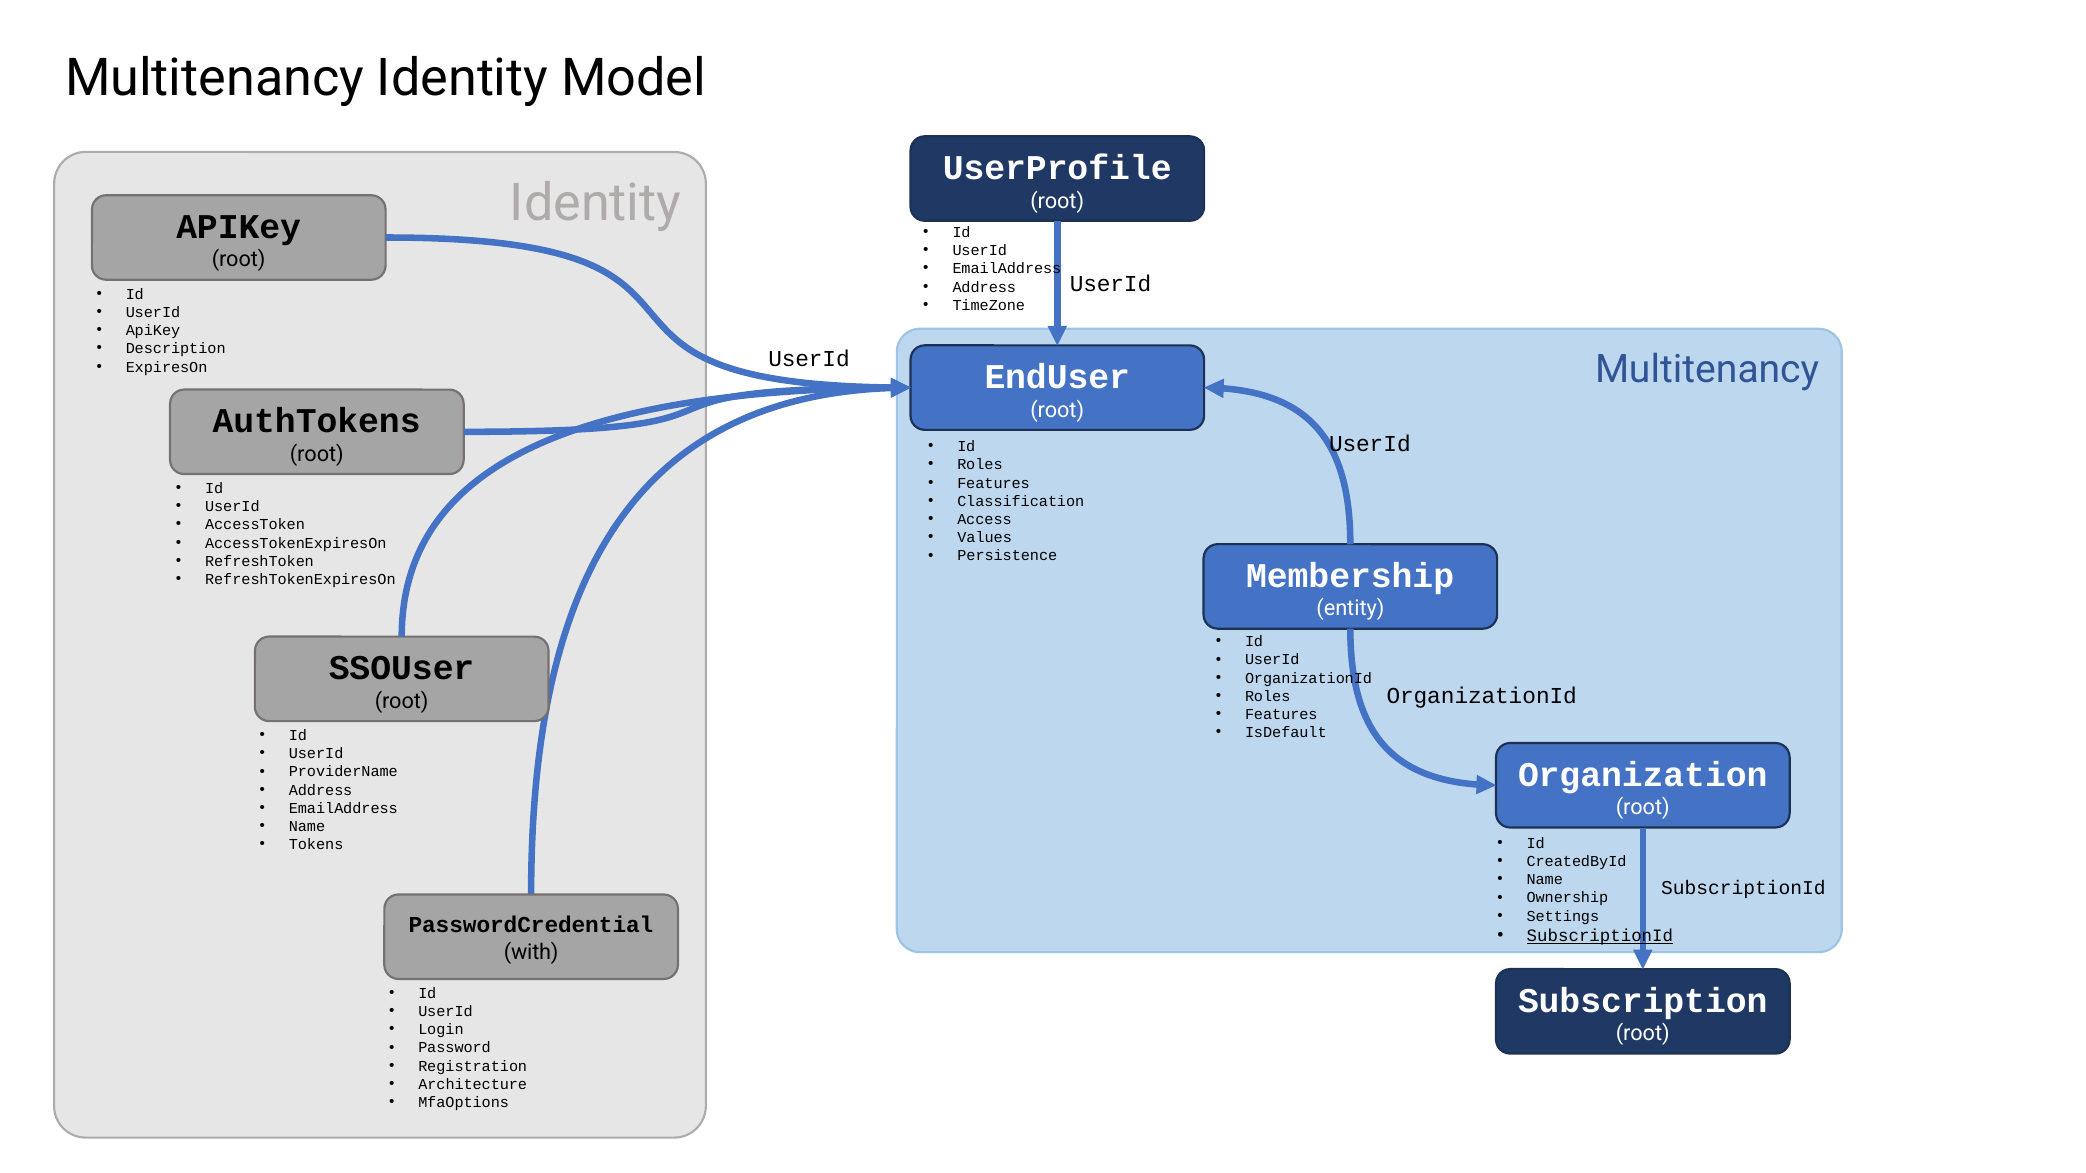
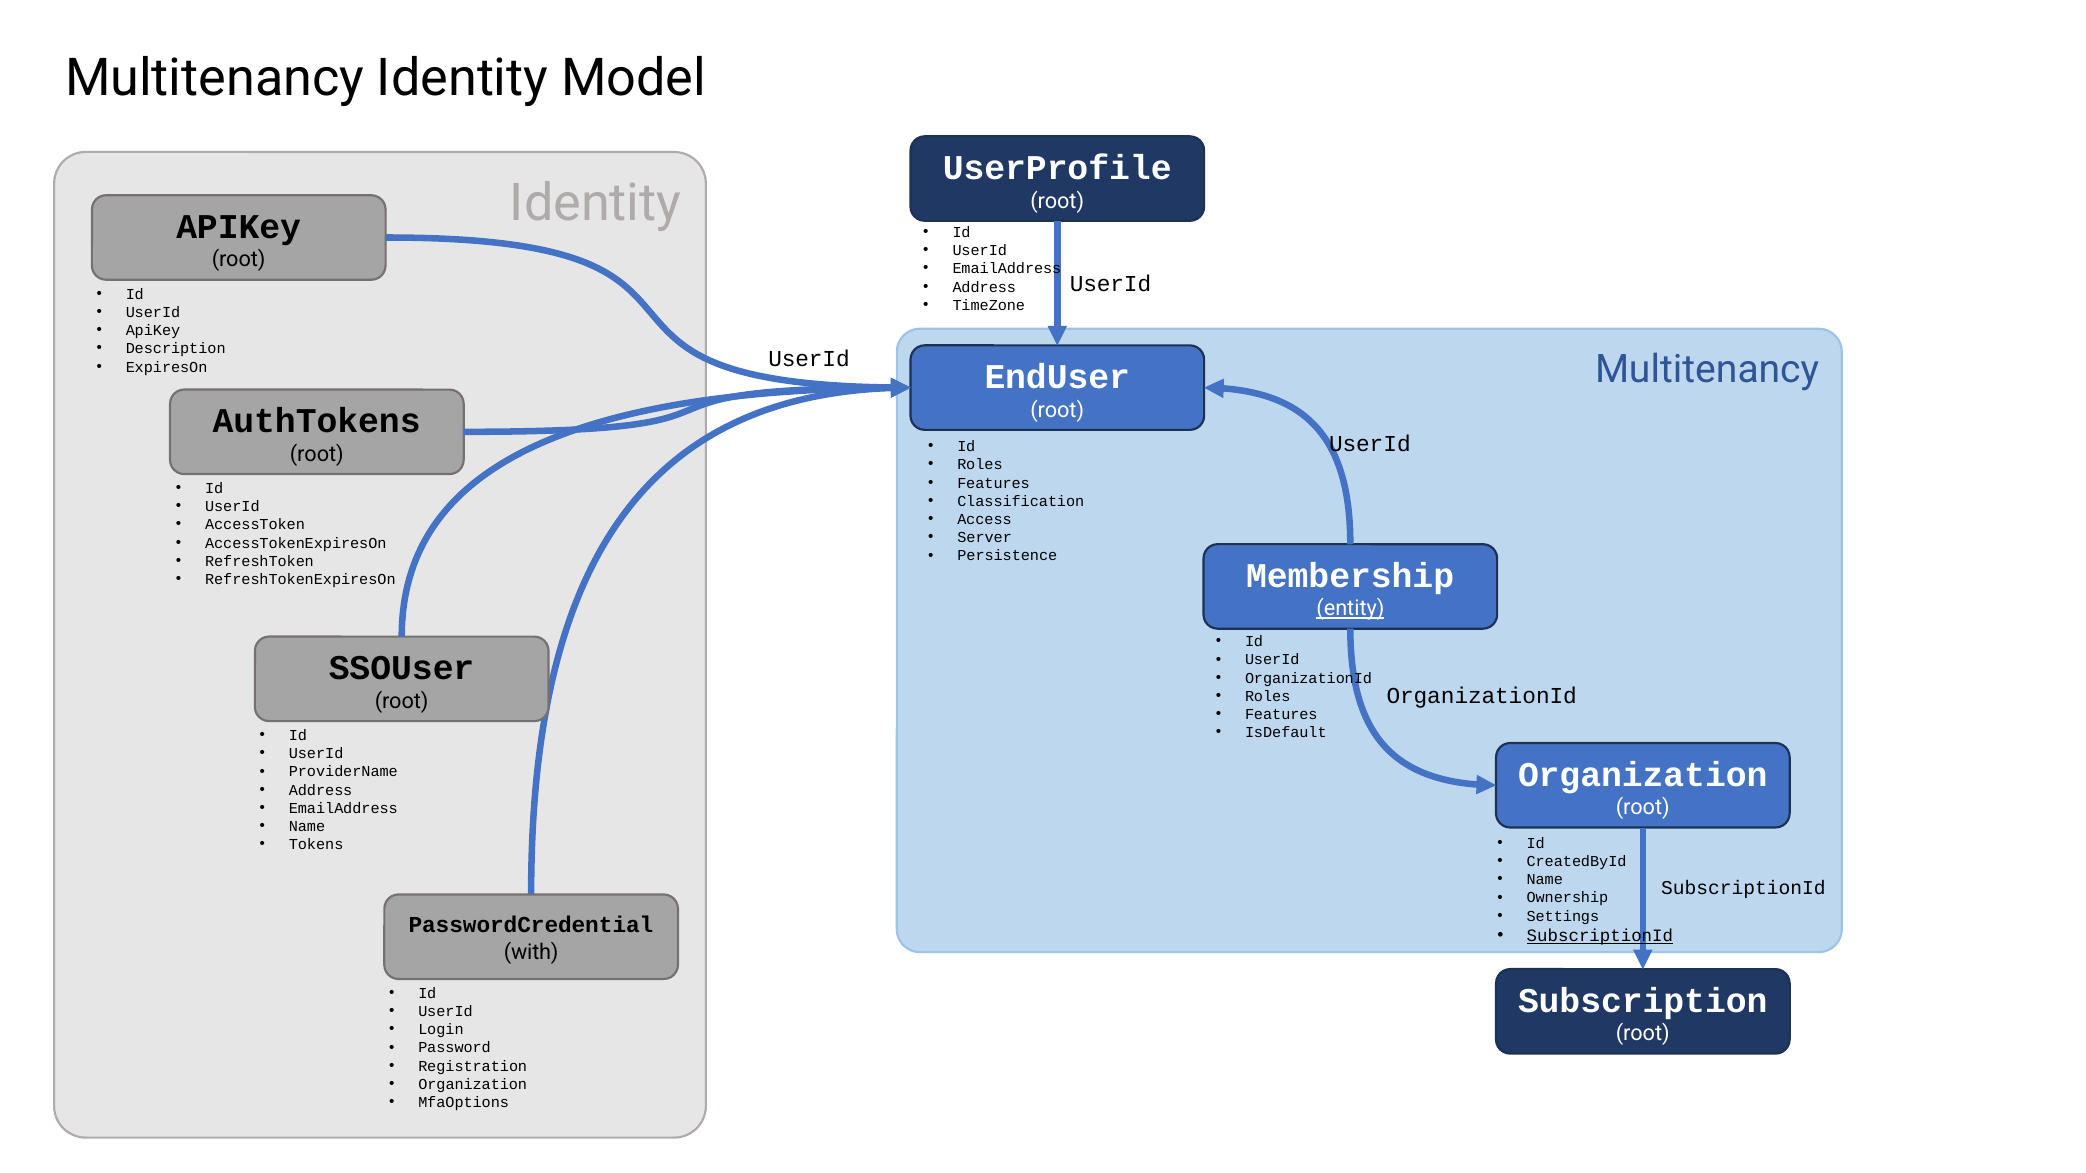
Values: Values -> Server (985, 538)
entity underline: none -> present (1350, 609)
Architecture: Architecture -> Organization (473, 1085)
